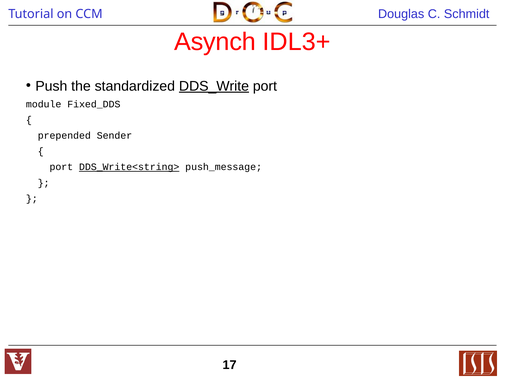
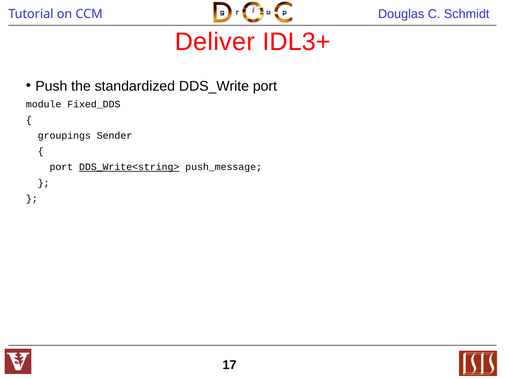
Asynch: Asynch -> Deliver (215, 42)
DDS_Write underline: present -> none (214, 86)
prepended: prepended -> groupings (64, 135)
